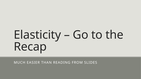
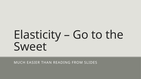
Recap: Recap -> Sweet (30, 47)
